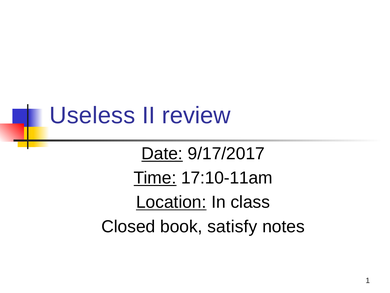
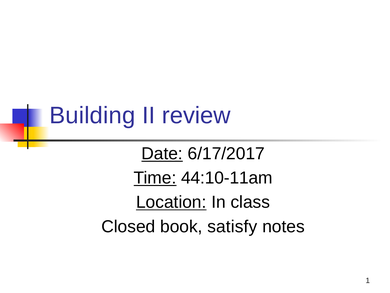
Useless: Useless -> Building (92, 115)
9/17/2017: 9/17/2017 -> 6/17/2017 (226, 153)
17:10-11am: 17:10-11am -> 44:10-11am (227, 178)
